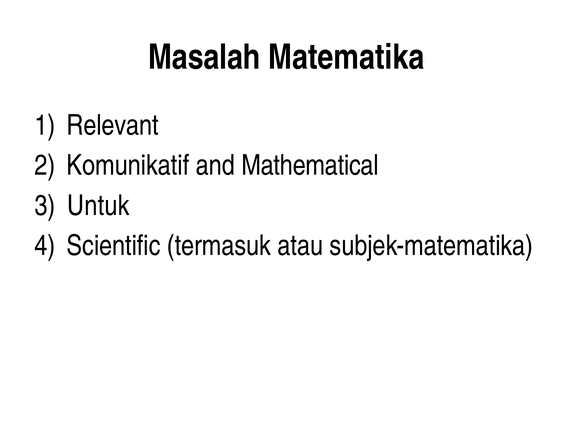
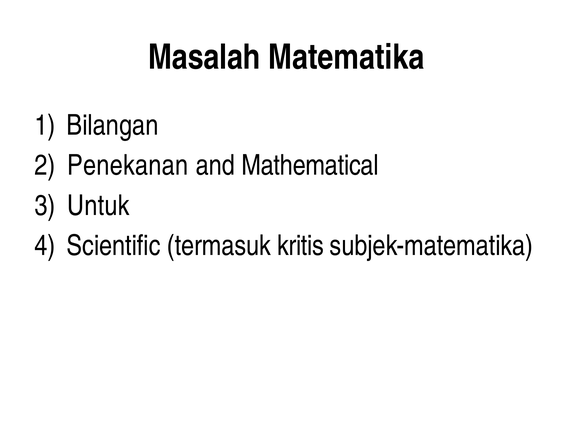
Relevant: Relevant -> Bilangan (113, 125)
Komunikatif: Komunikatif -> Penekanan (128, 165)
atau: atau -> kritis (300, 246)
